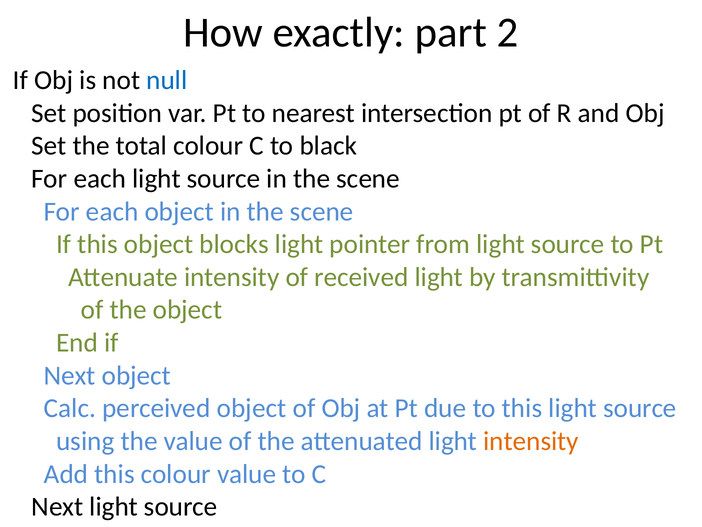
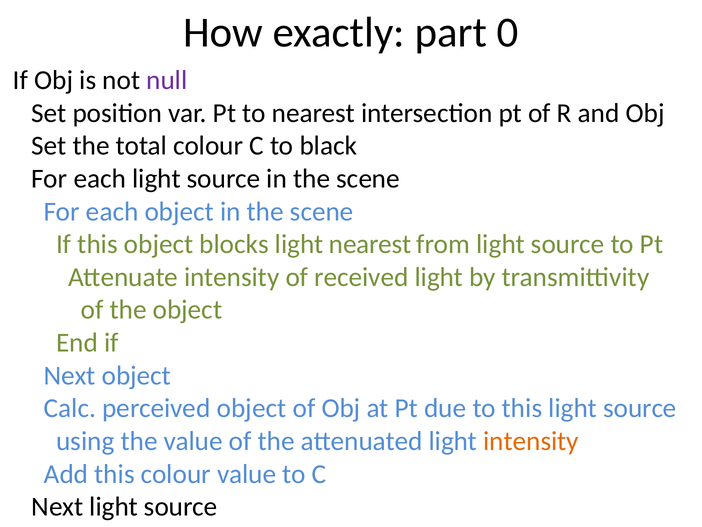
2: 2 -> 0 (507, 33)
null colour: blue -> purple (167, 80)
light pointer: pointer -> nearest (370, 244)
